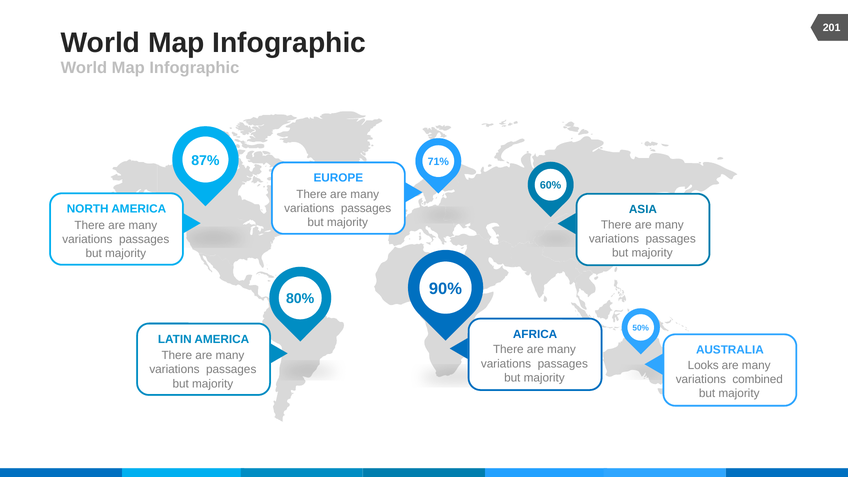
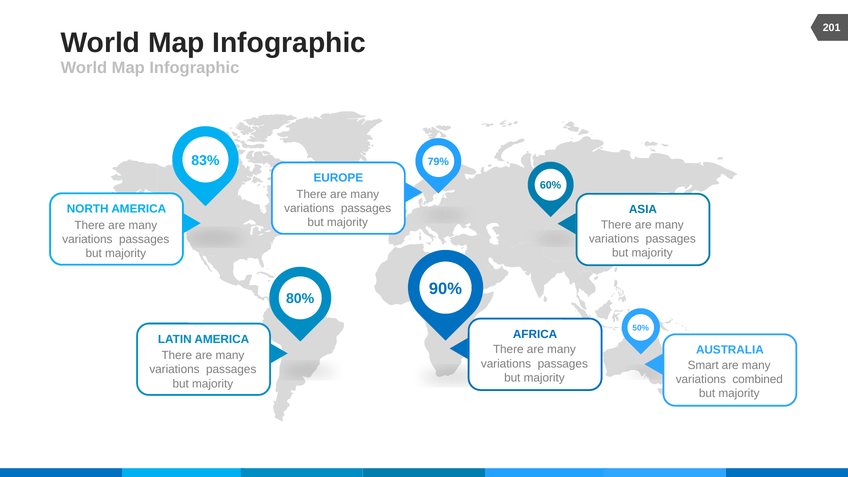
87%: 87% -> 83% (205, 160)
71%: 71% -> 79% (438, 162)
Looks: Looks -> Smart (703, 365)
